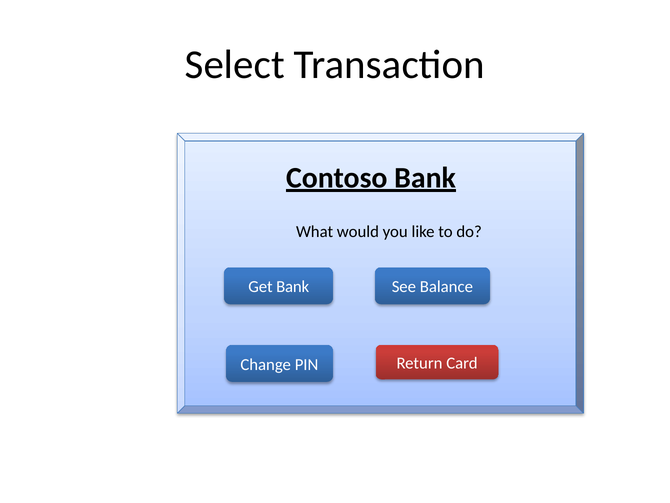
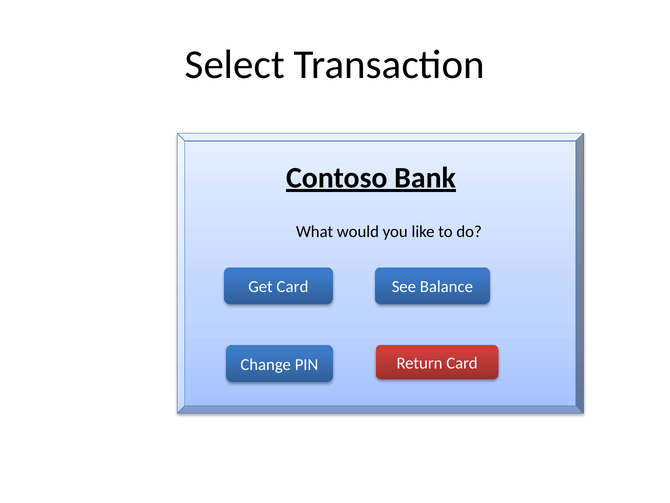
Get Bank: Bank -> Card (292, 287)
